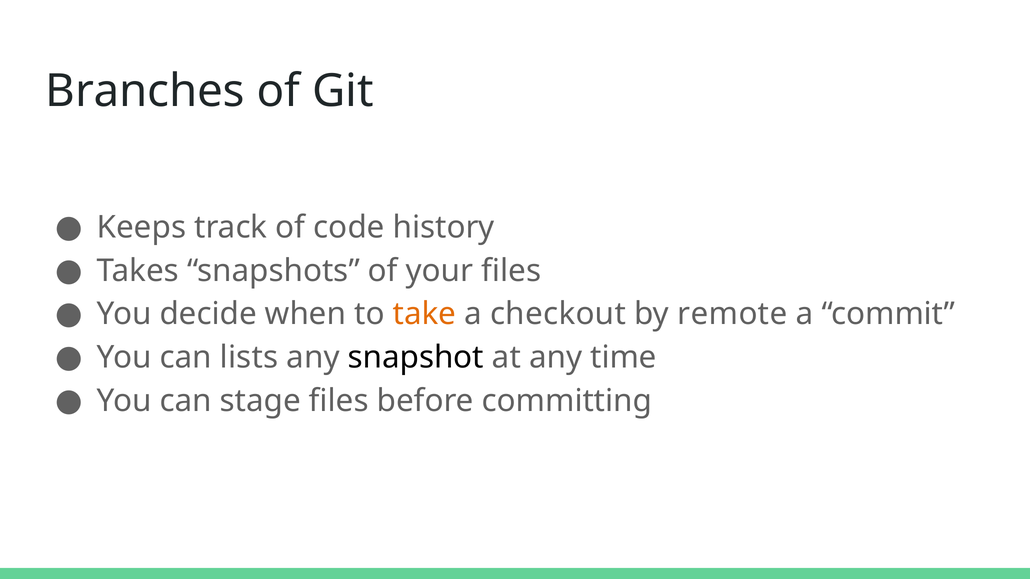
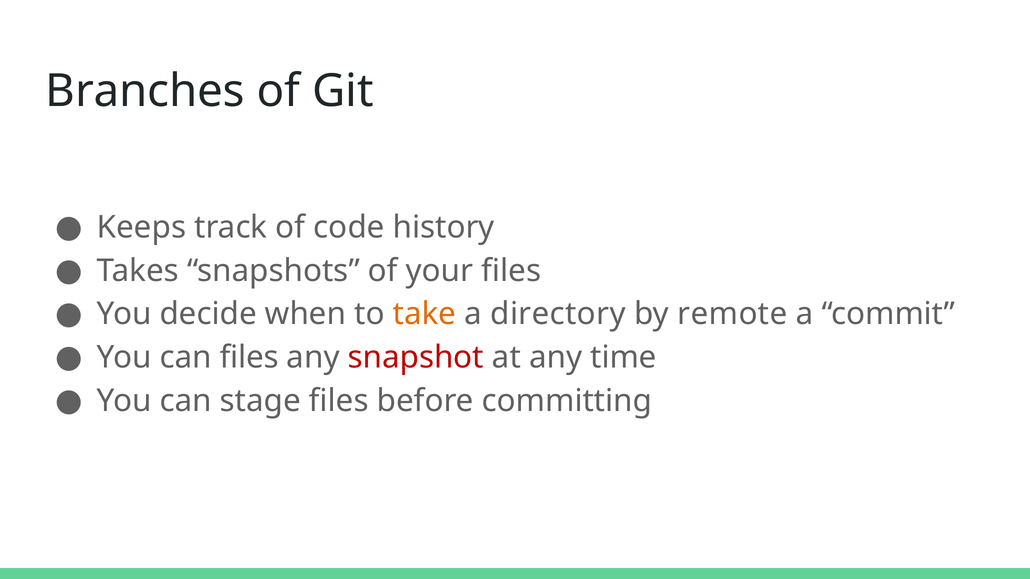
checkout: checkout -> directory (558, 314)
can lists: lists -> files (249, 358)
snapshot colour: black -> red (416, 358)
